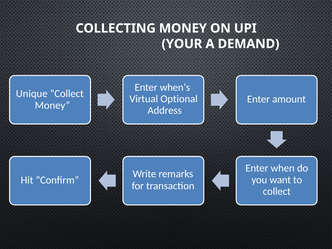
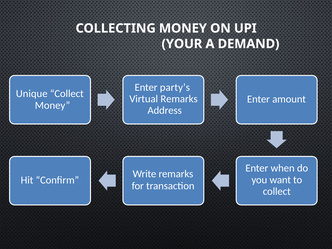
when’s: when’s -> party’s (175, 87)
Virtual Optional: Optional -> Remarks (179, 99)
